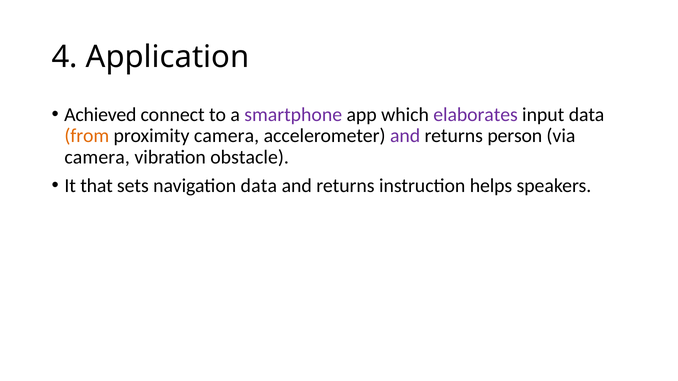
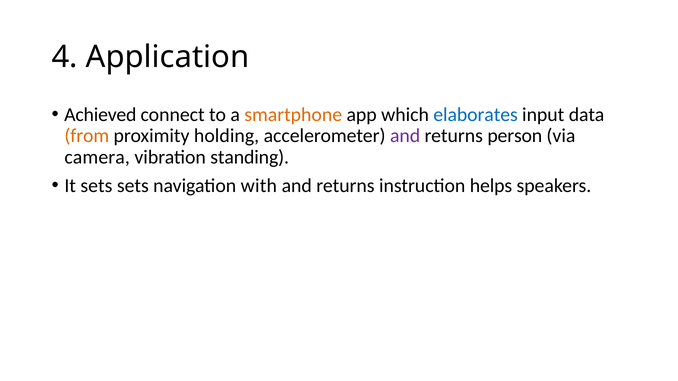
smartphone colour: purple -> orange (293, 115)
elaborates colour: purple -> blue (476, 115)
proximity camera: camera -> holding (227, 136)
obstacle: obstacle -> standing (250, 157)
It that: that -> sets (96, 186)
navigation data: data -> with (259, 186)
